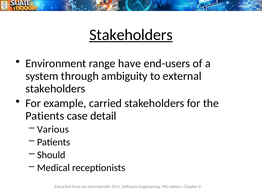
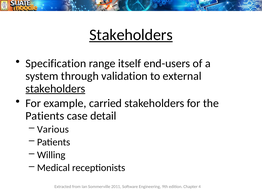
Environment: Environment -> Specification (56, 64)
have: have -> itself (130, 64)
ambiguity: ambiguity -> validation (124, 76)
stakeholders underline: none -> present (55, 89)
Should: Should -> Willing (51, 155)
